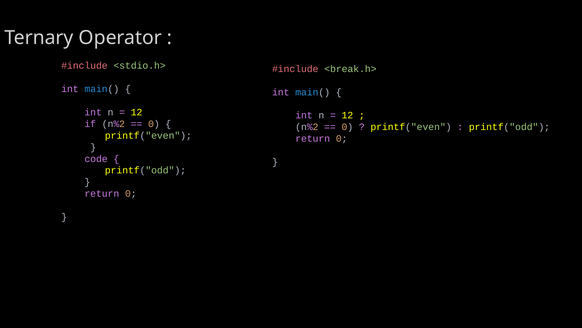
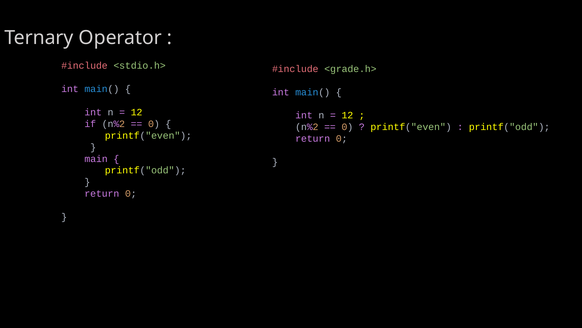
<break.h>: <break.h> -> <grade.h> (350, 69)
code: code -> main (96, 159)
